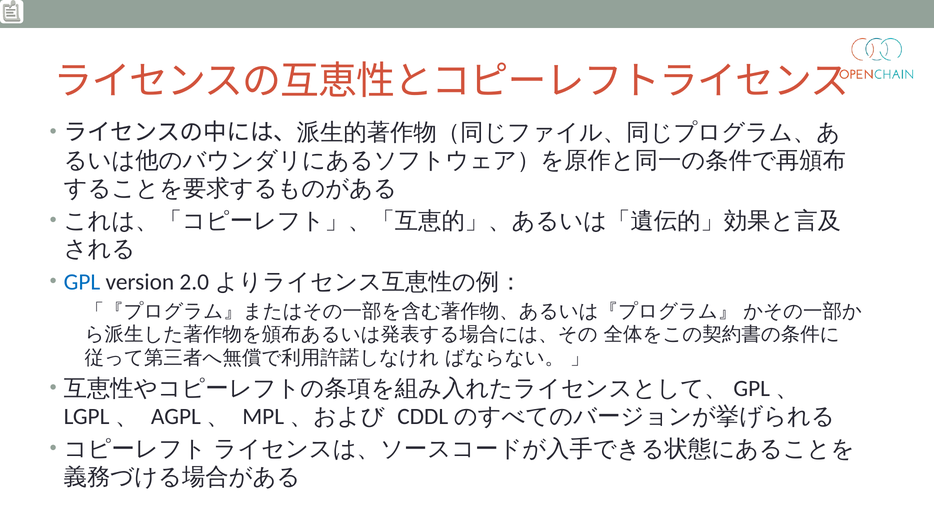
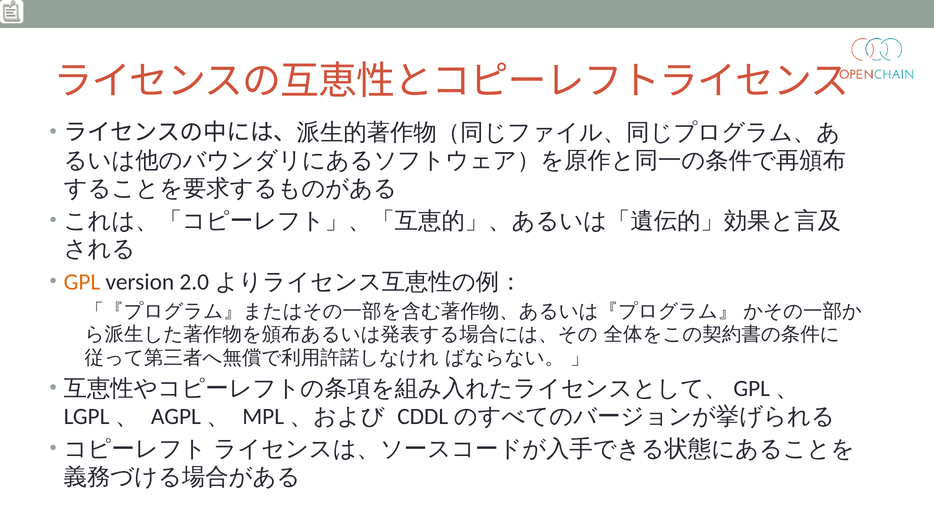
GPL colour: blue -> orange (82, 282)
